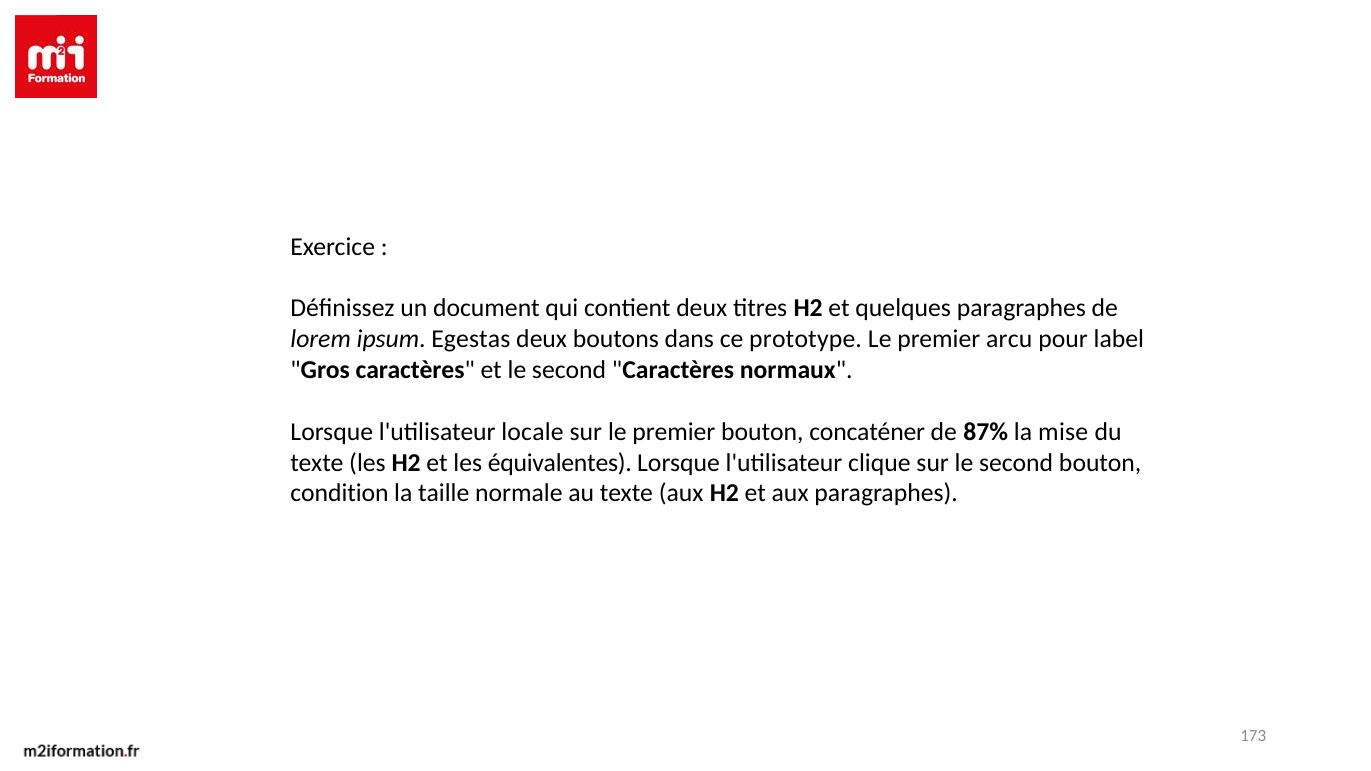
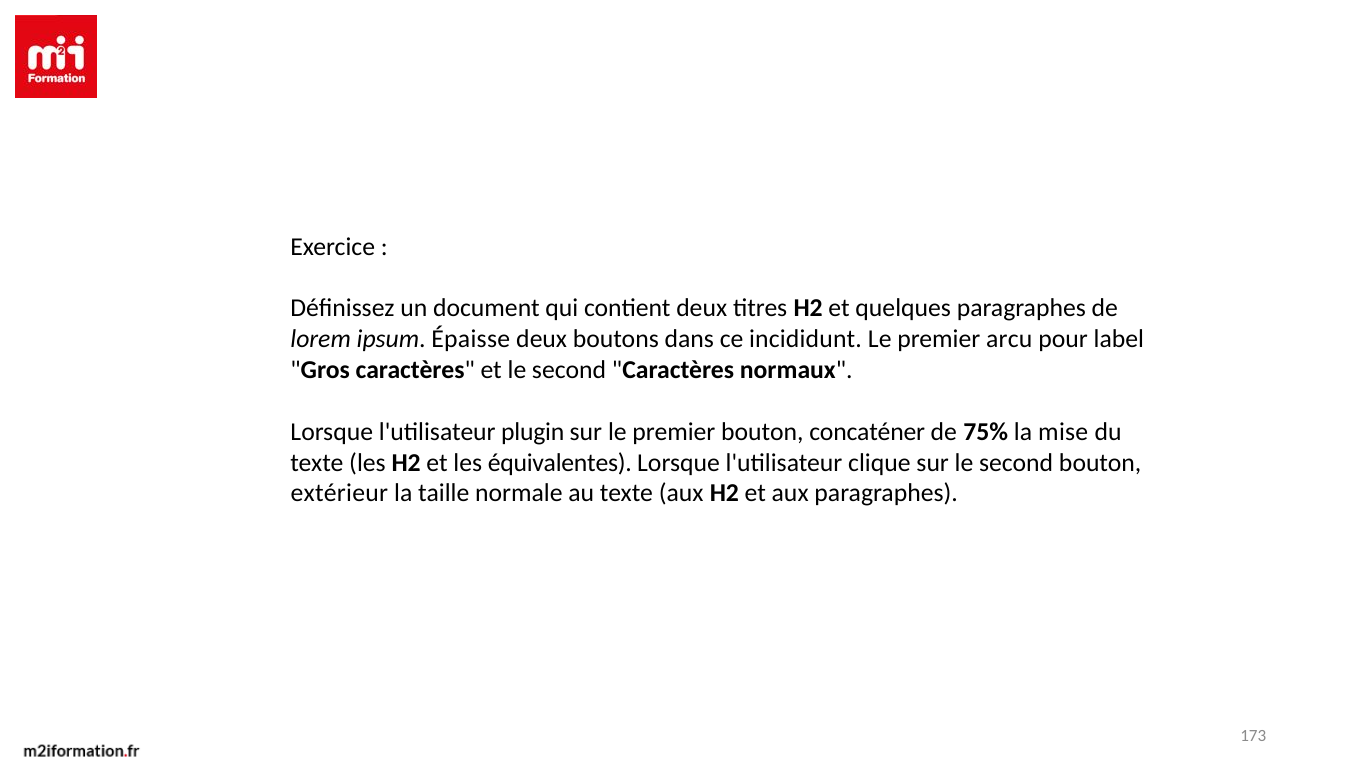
Egestas: Egestas -> Épaisse (471, 339)
prototype: prototype -> incididunt (806, 339)
locale: locale -> plugin (533, 432)
87%: 87% -> 75% (986, 432)
condition: condition -> extérieur (339, 494)
